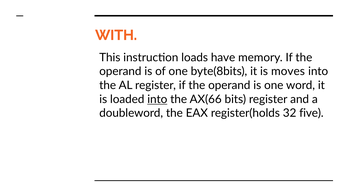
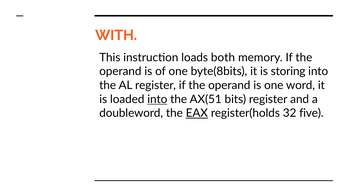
have: have -> both (223, 58)
moves: moves -> storing (288, 71)
AX(66: AX(66 -> AX(51 (206, 99)
EAX underline: none -> present (197, 113)
